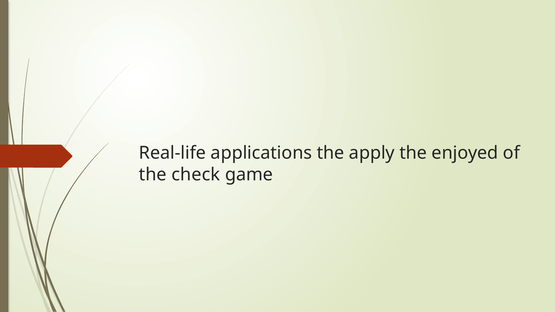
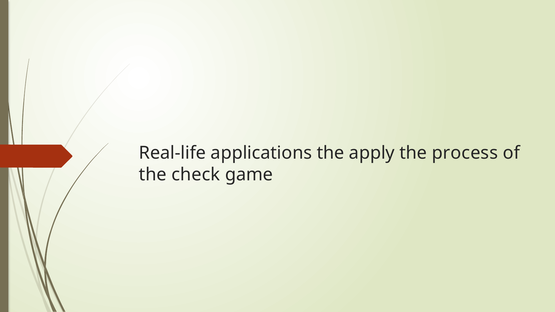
enjoyed: enjoyed -> process (465, 153)
